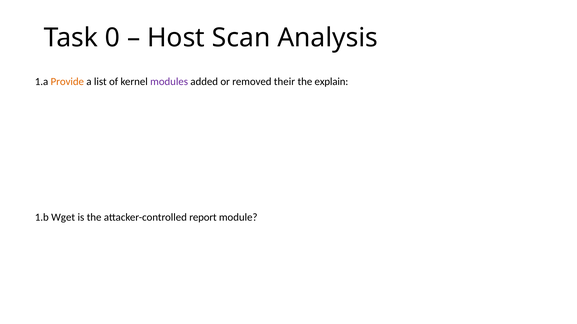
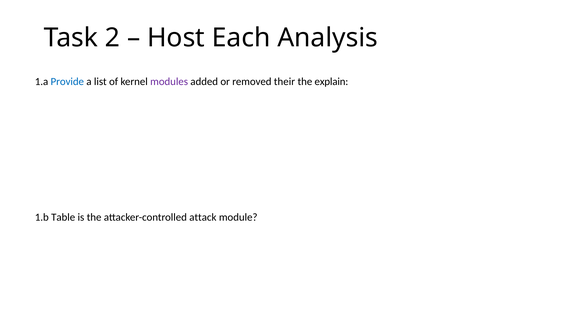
0: 0 -> 2 (113, 38)
Scan: Scan -> Each (241, 38)
Provide colour: orange -> blue (67, 82)
Wget: Wget -> Table (63, 218)
report: report -> attack (203, 218)
